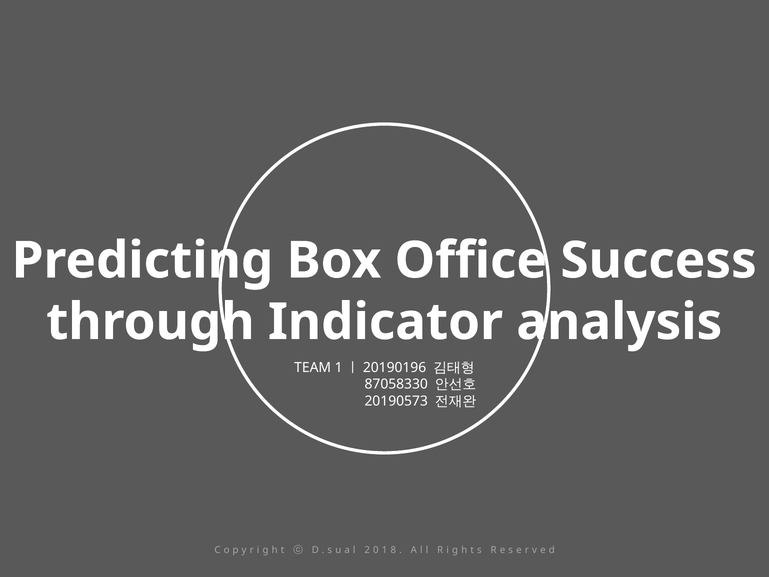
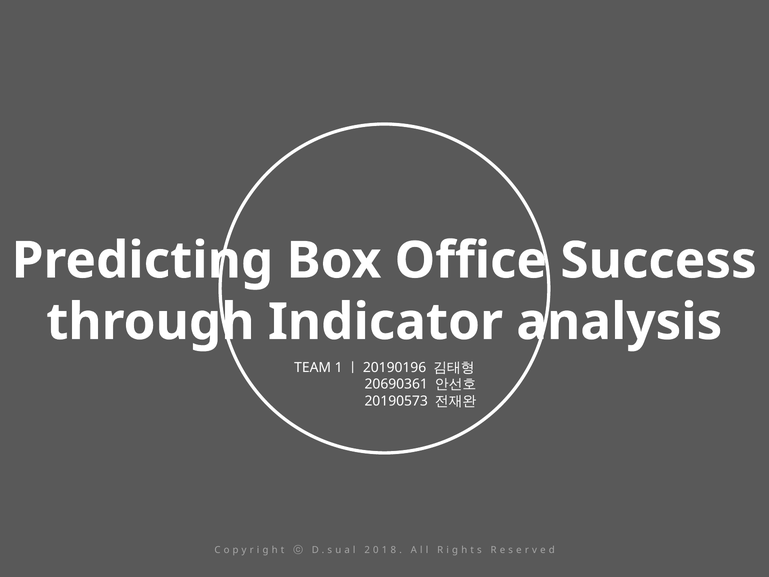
87058330: 87058330 -> 20690361 (396, 384)
